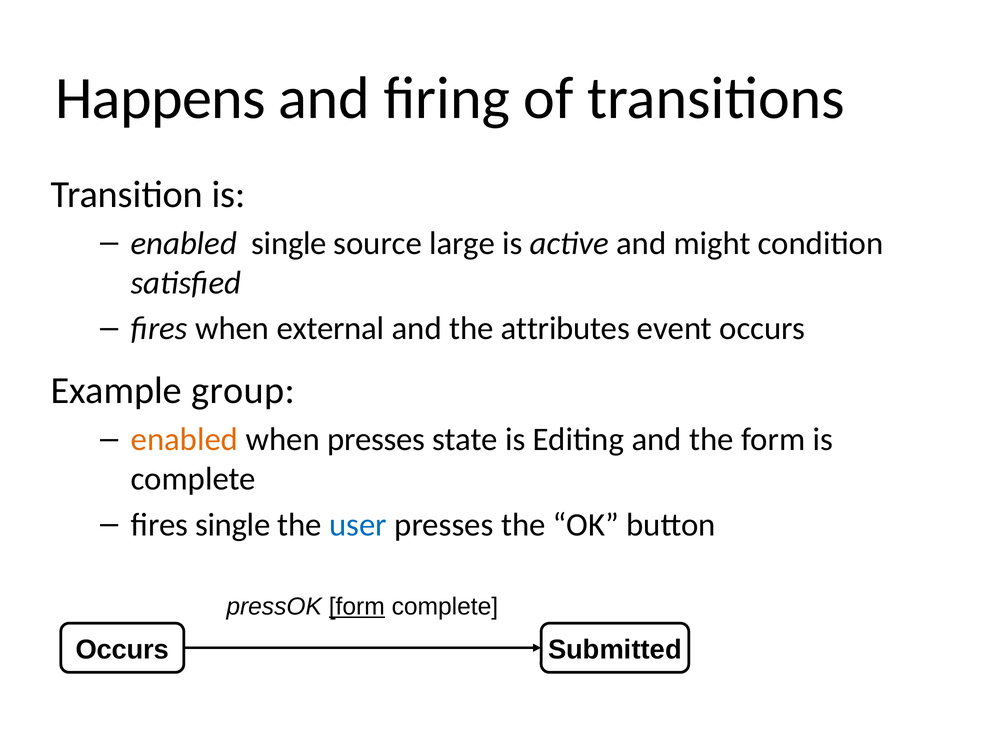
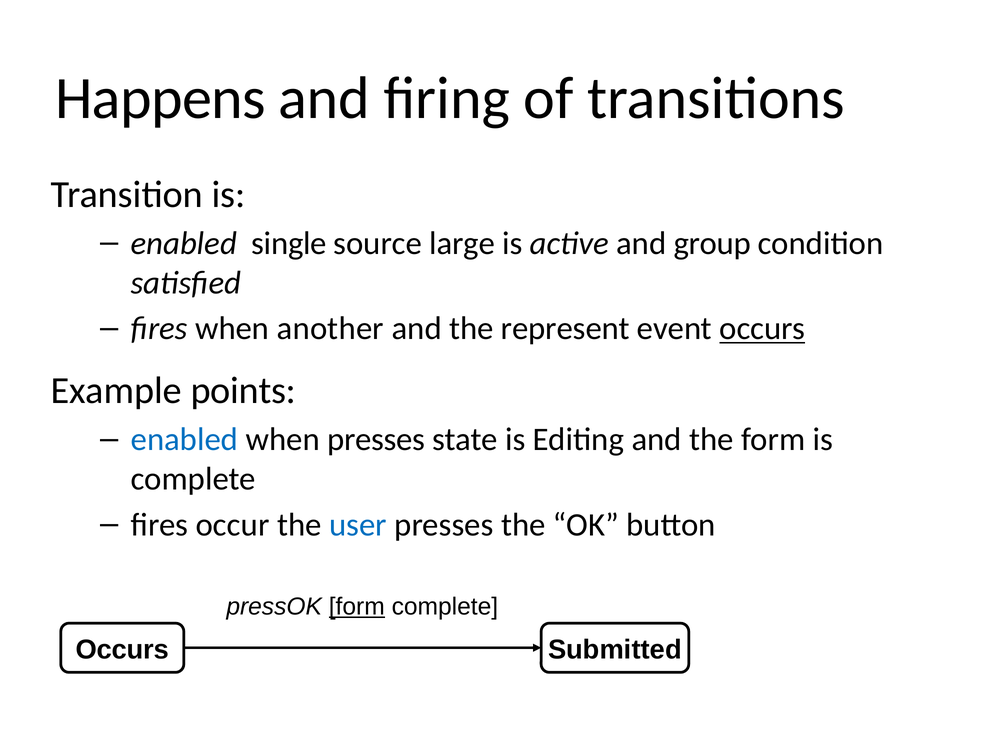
might: might -> group (712, 243)
external: external -> another (330, 329)
attributes: attributes -> represent (565, 329)
occurs underline: none -> present (762, 329)
group: group -> points (243, 391)
enabled colour: orange -> blue (184, 440)
fires single: single -> occur (233, 525)
